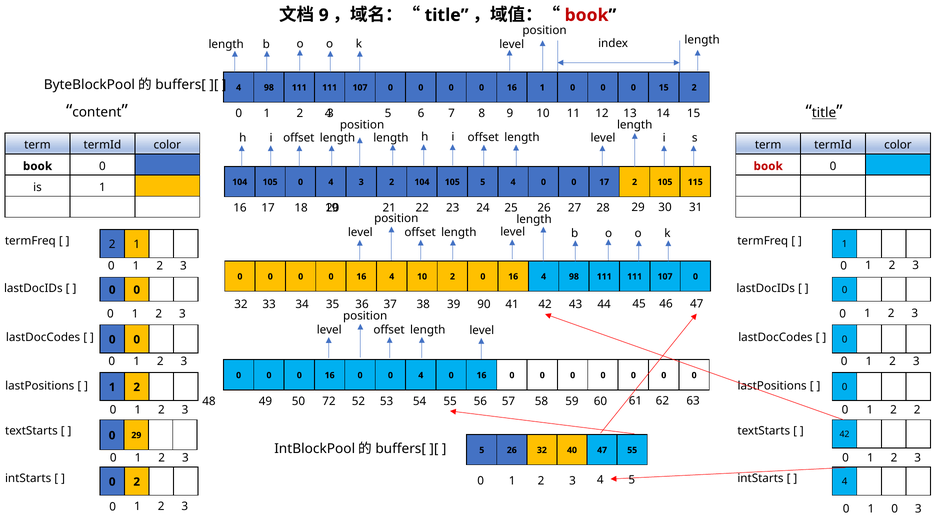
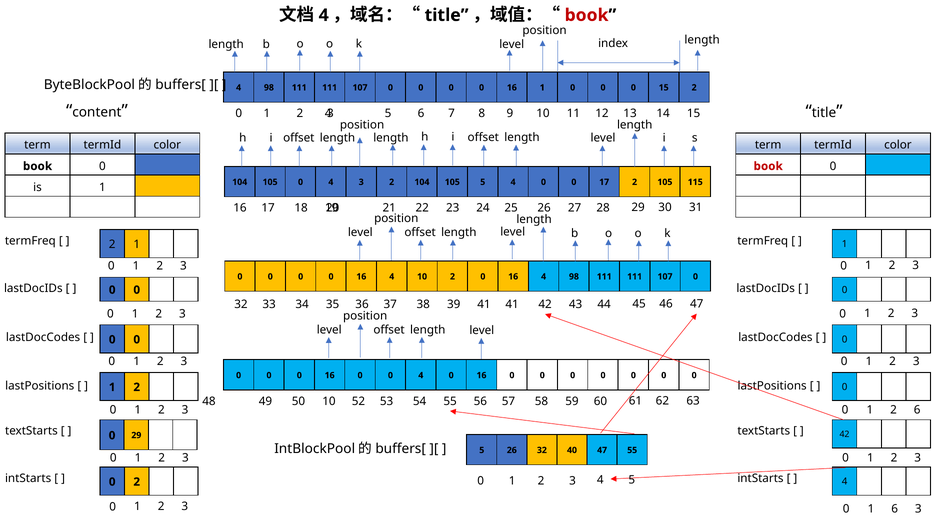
9: 9 -> 4 (324, 15)
title underline: present -> none (824, 113)
39 90: 90 -> 41 (484, 304)
50 72: 72 -> 10 (329, 401)
2 2: 2 -> 6 (917, 410)
0 1 0: 0 -> 6 (895, 509)
